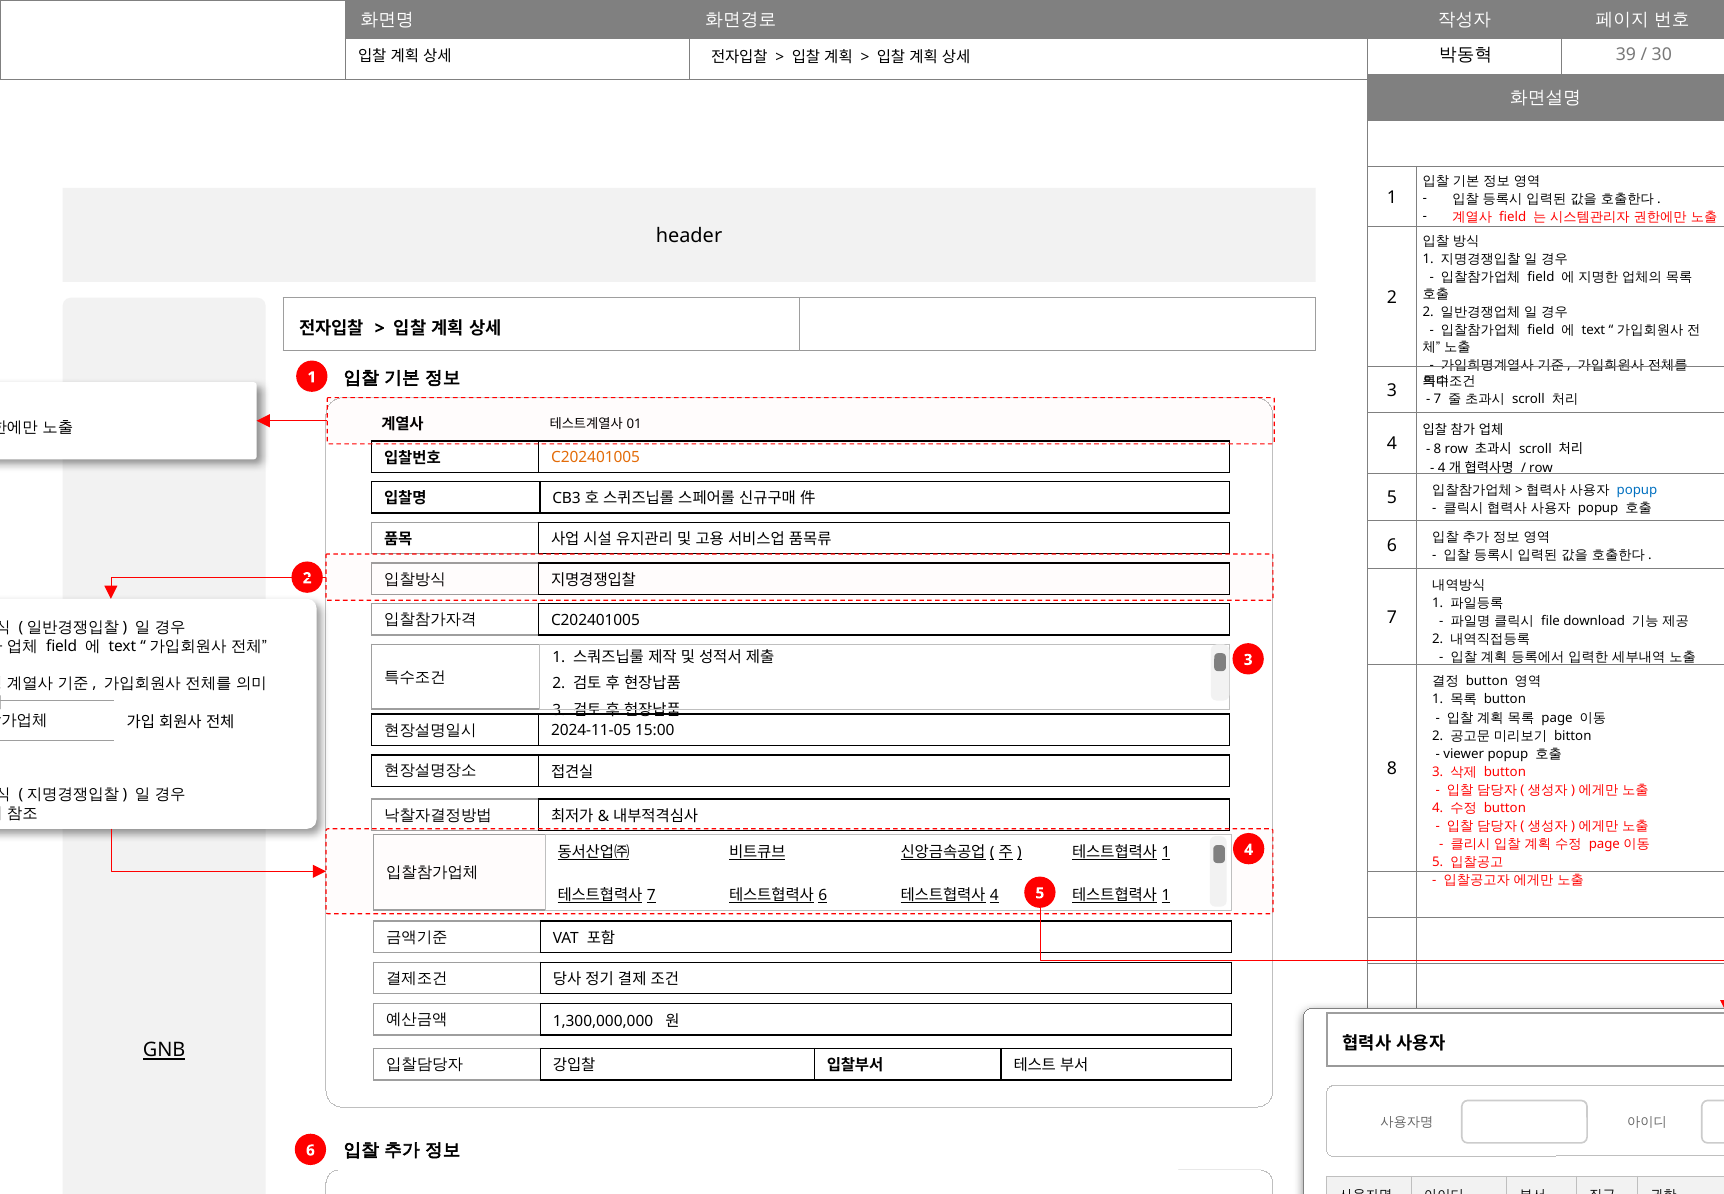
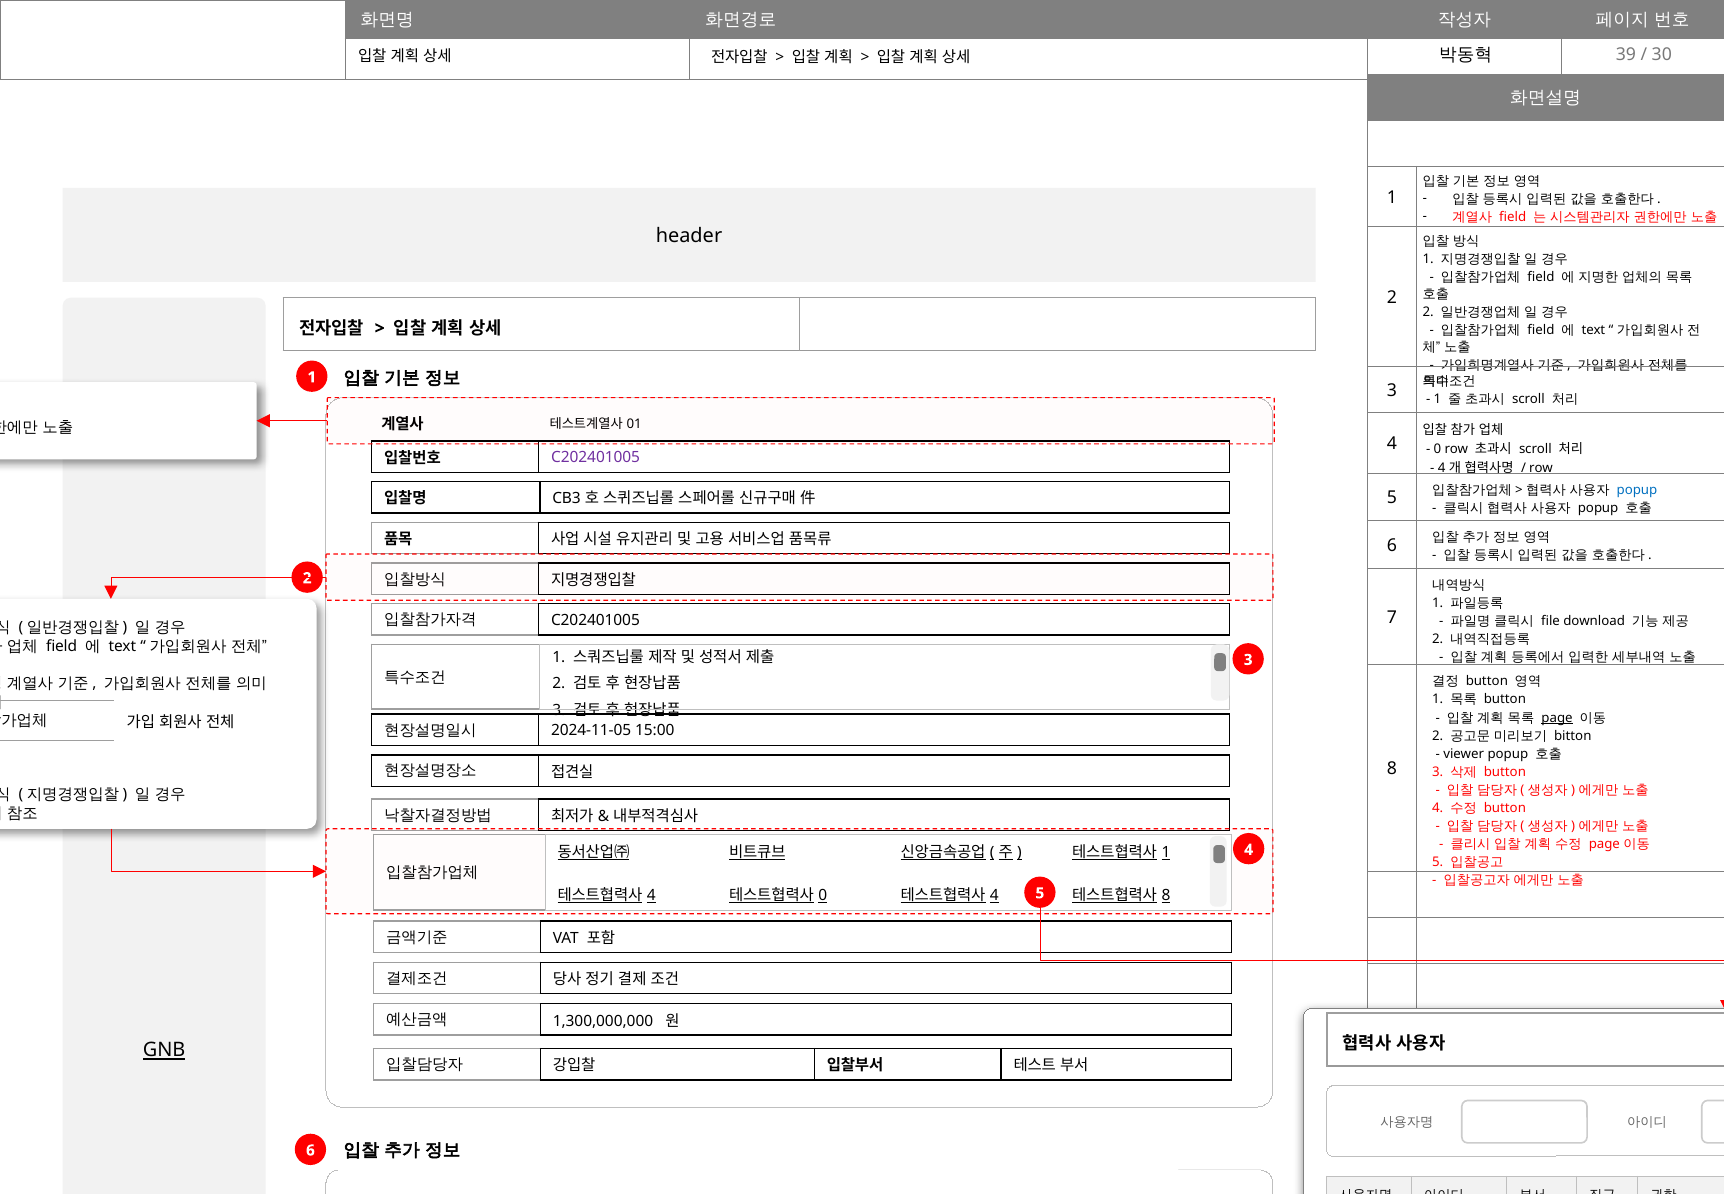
7: 7 -> 1 (1438, 399)
8: 8 -> 0 (1438, 449)
C202401005 colour: orange -> purple (596, 457)
page underline: none -> present (1557, 717)
7: 7 -> 4 (651, 895)
6: 6 -> 0 (823, 895)
1: 1 -> 8 (1166, 895)
